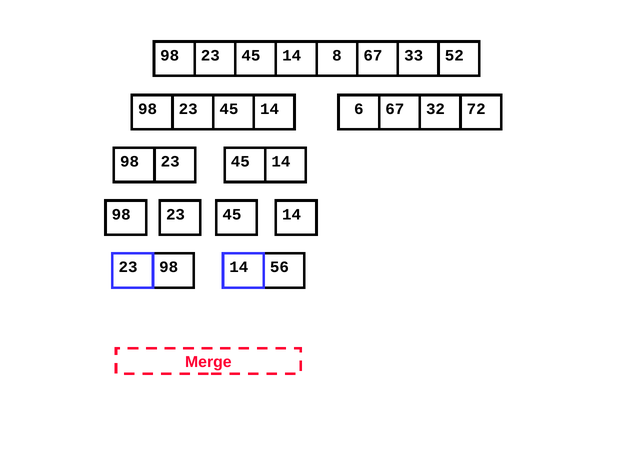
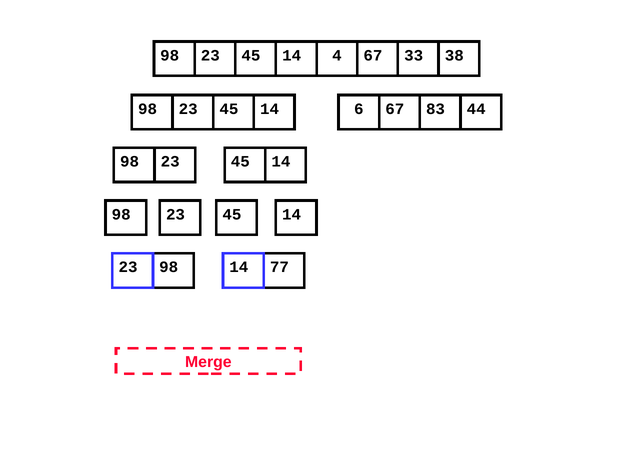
8: 8 -> 4 (337, 55)
52: 52 -> 38 (454, 55)
32: 32 -> 83 (435, 109)
72: 72 -> 44 (476, 109)
56: 56 -> 77 (279, 267)
